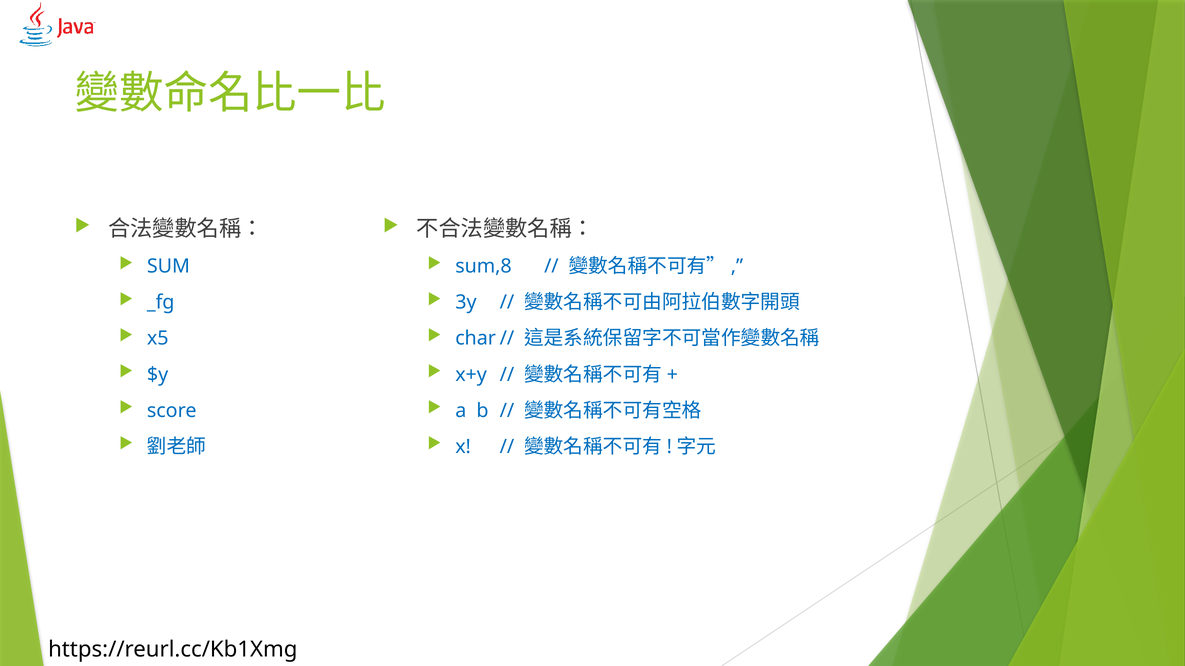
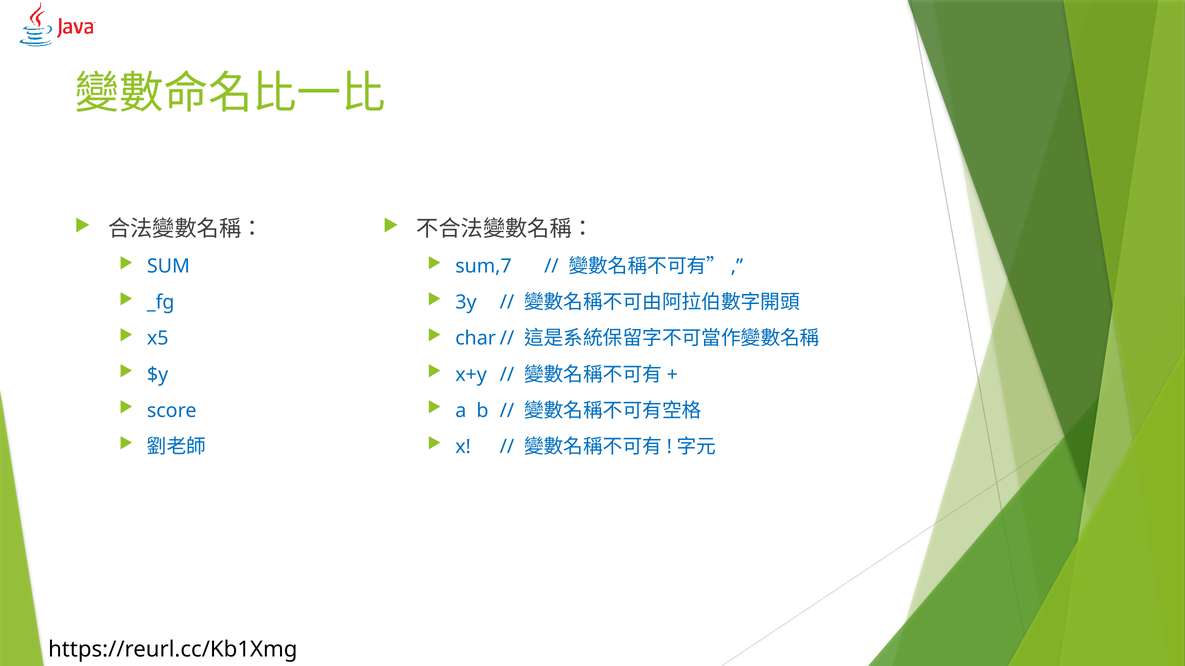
sum,8: sum,8 -> sum,7 (483, 267)
